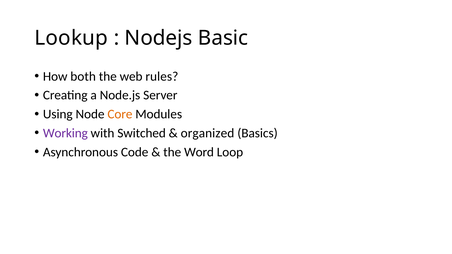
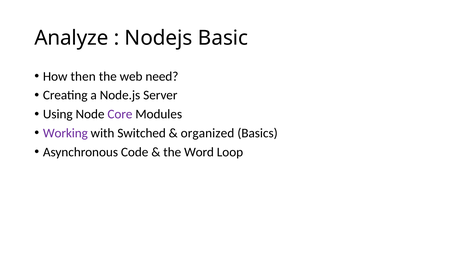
Lookup: Lookup -> Analyze (71, 38)
both: both -> then (83, 76)
rules: rules -> need (162, 76)
Core colour: orange -> purple (120, 114)
